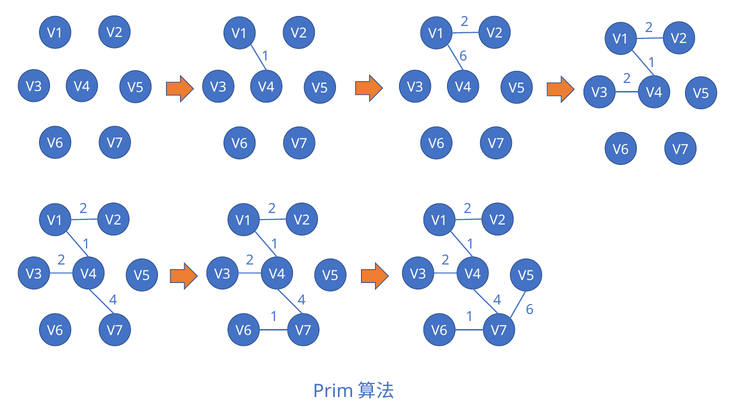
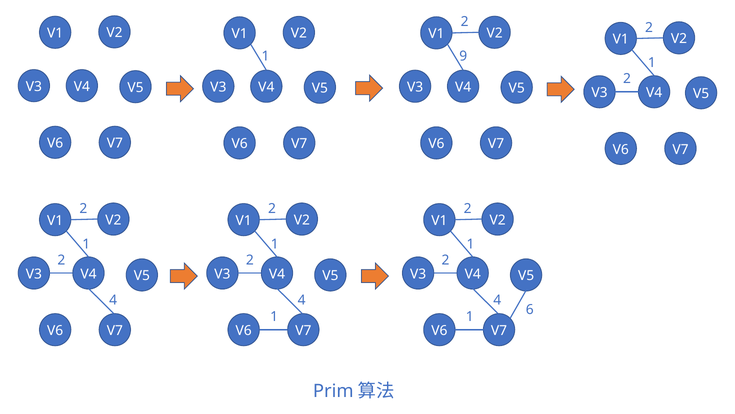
6: 6 -> 9 (463, 56)
